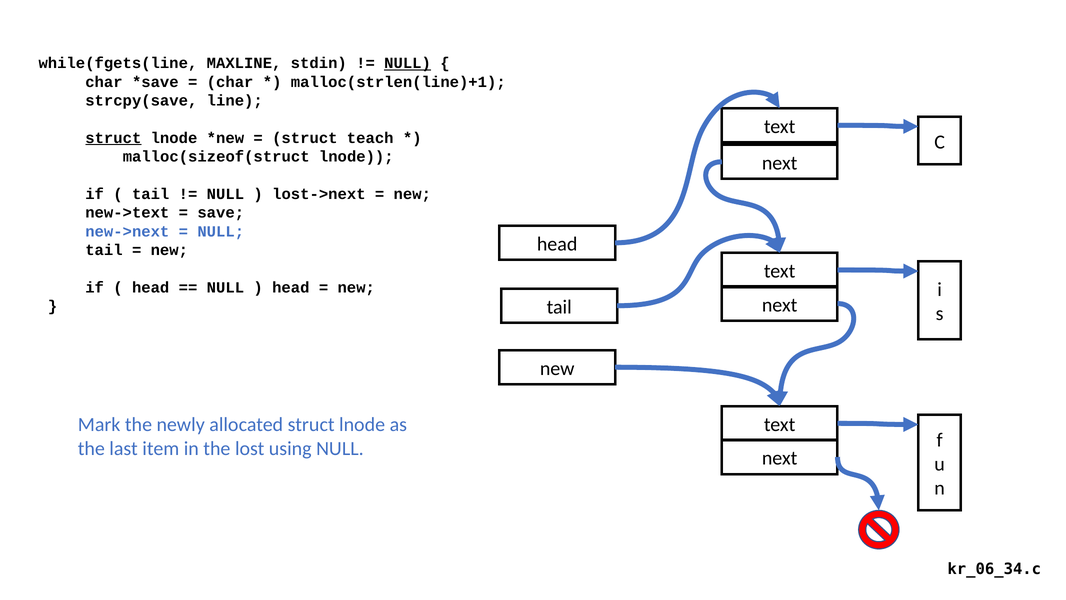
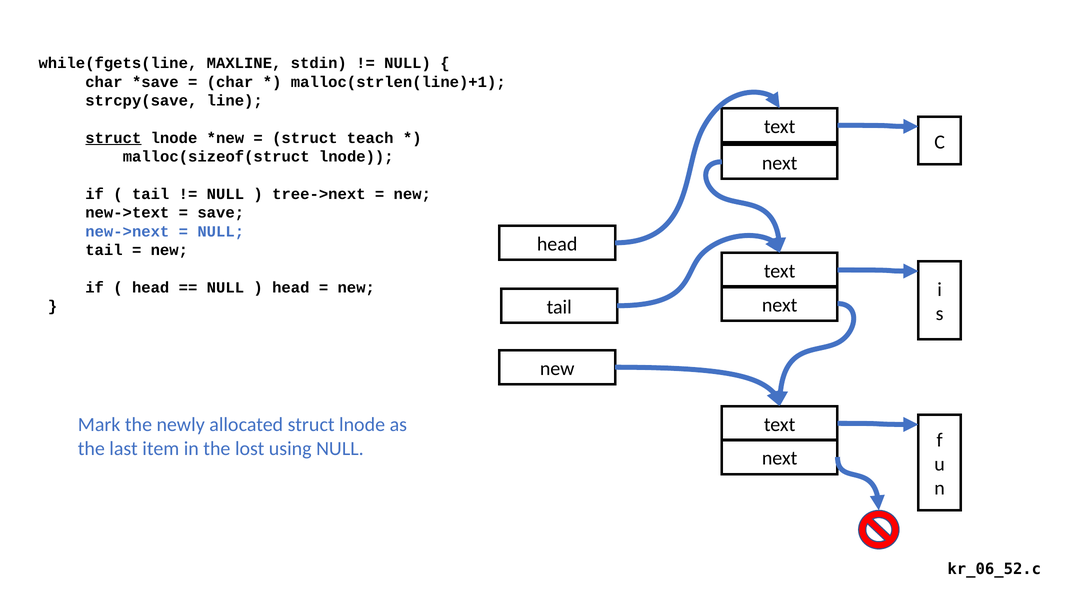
NULL underline: present -> none (408, 63)
lost->next: lost->next -> tree->next (319, 194)
kr_06_34.c: kr_06_34.c -> kr_06_52.c (994, 569)
